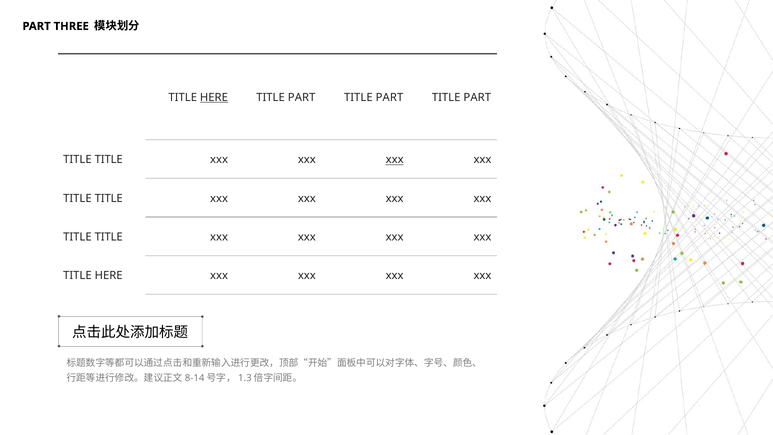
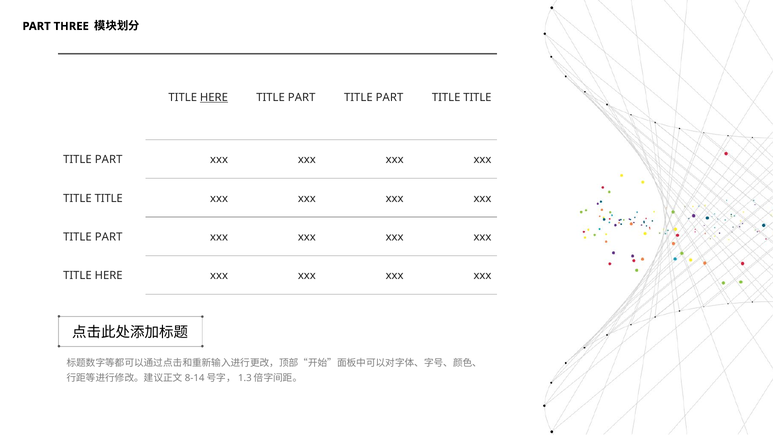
PART: PART -> TITLE (477, 97)
TITLE: TITLE -> PART (109, 160)
xxx underline: present -> none (395, 160)
TITLE: TITLE -> PART (109, 237)
